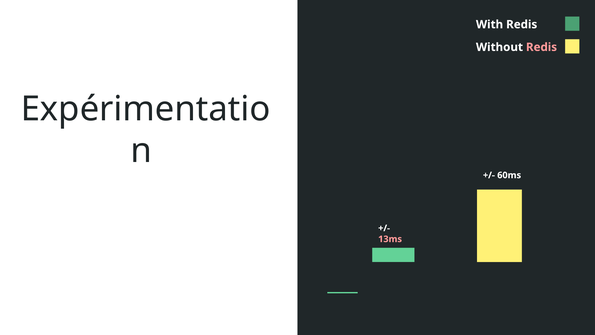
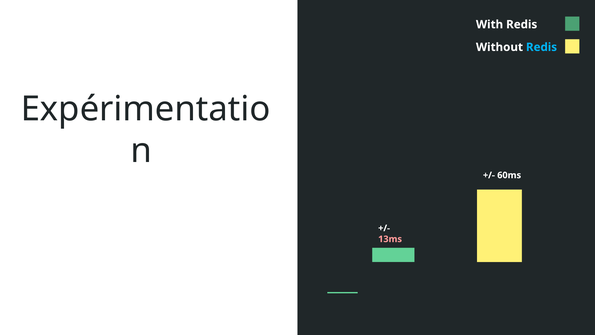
Redis colour: pink -> light blue (542, 47)
